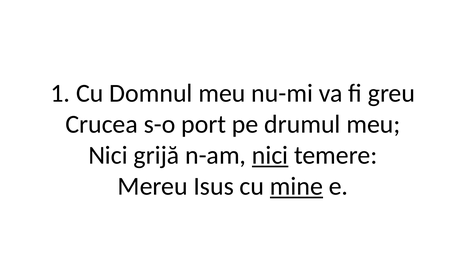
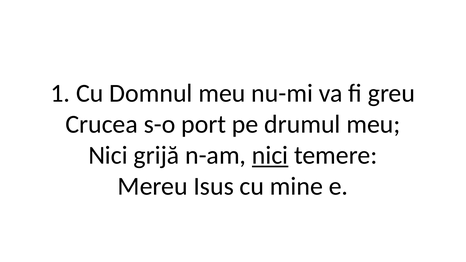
mine underline: present -> none (296, 186)
